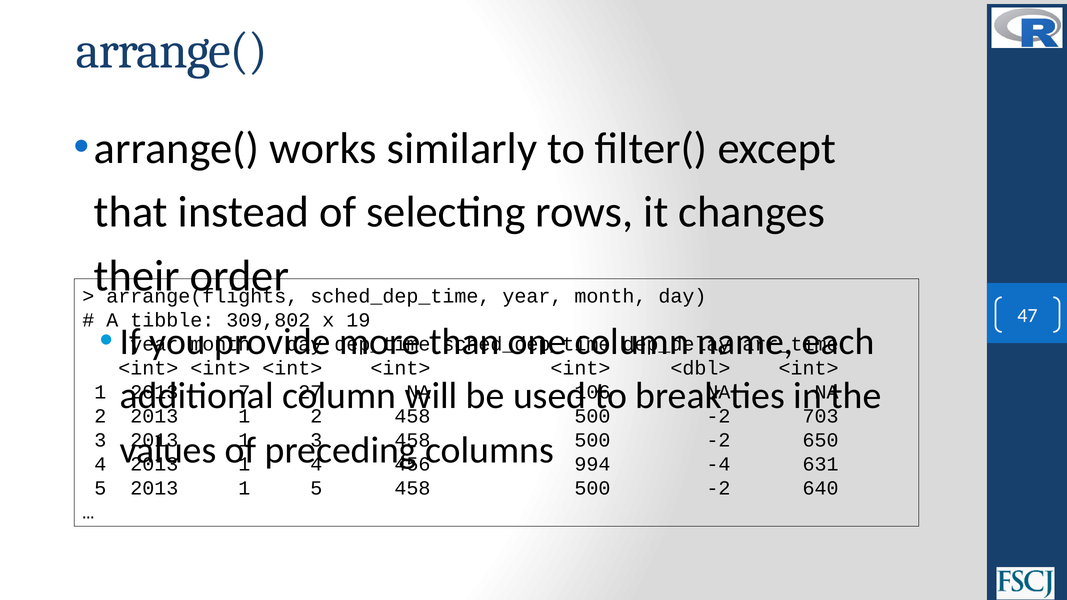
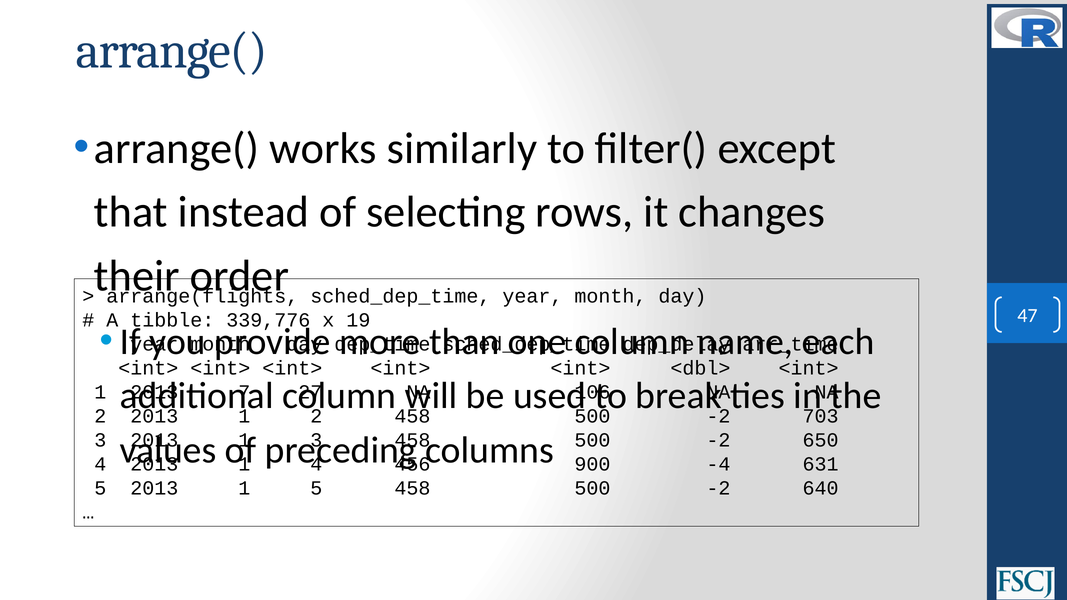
309,802: 309,802 -> 339,776 (268, 320)
994: 994 -> 900 (592, 464)
